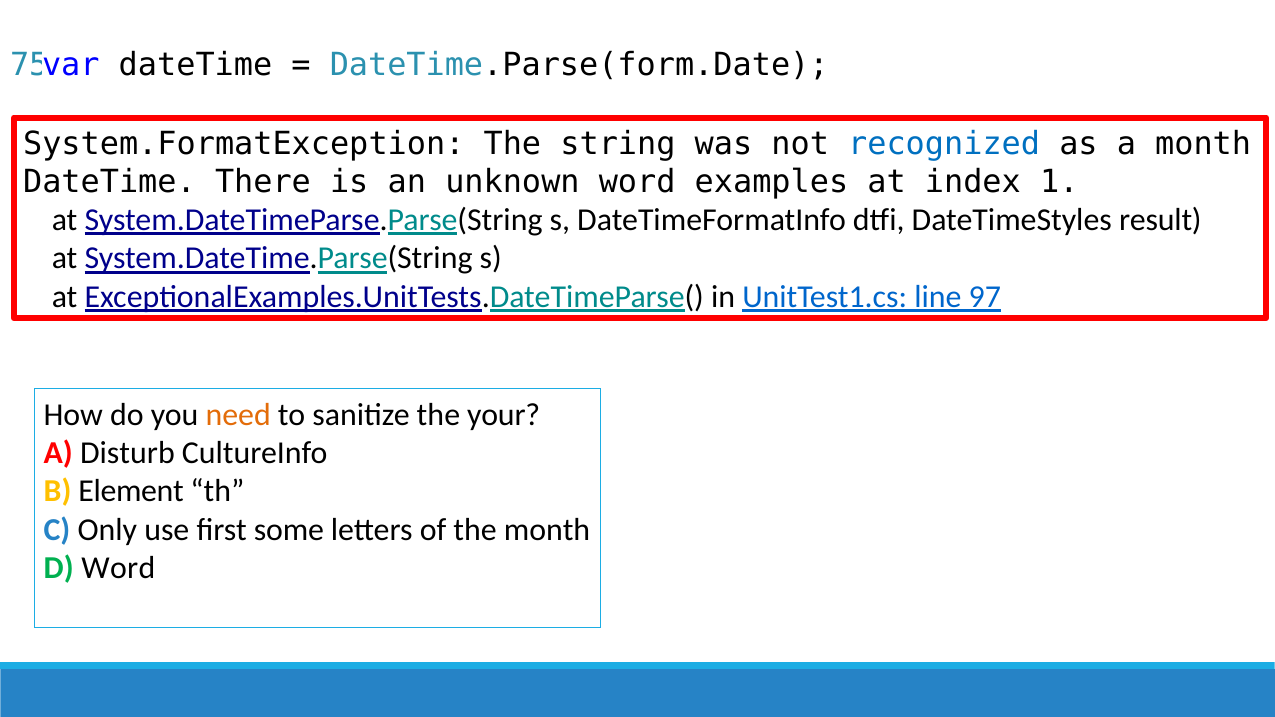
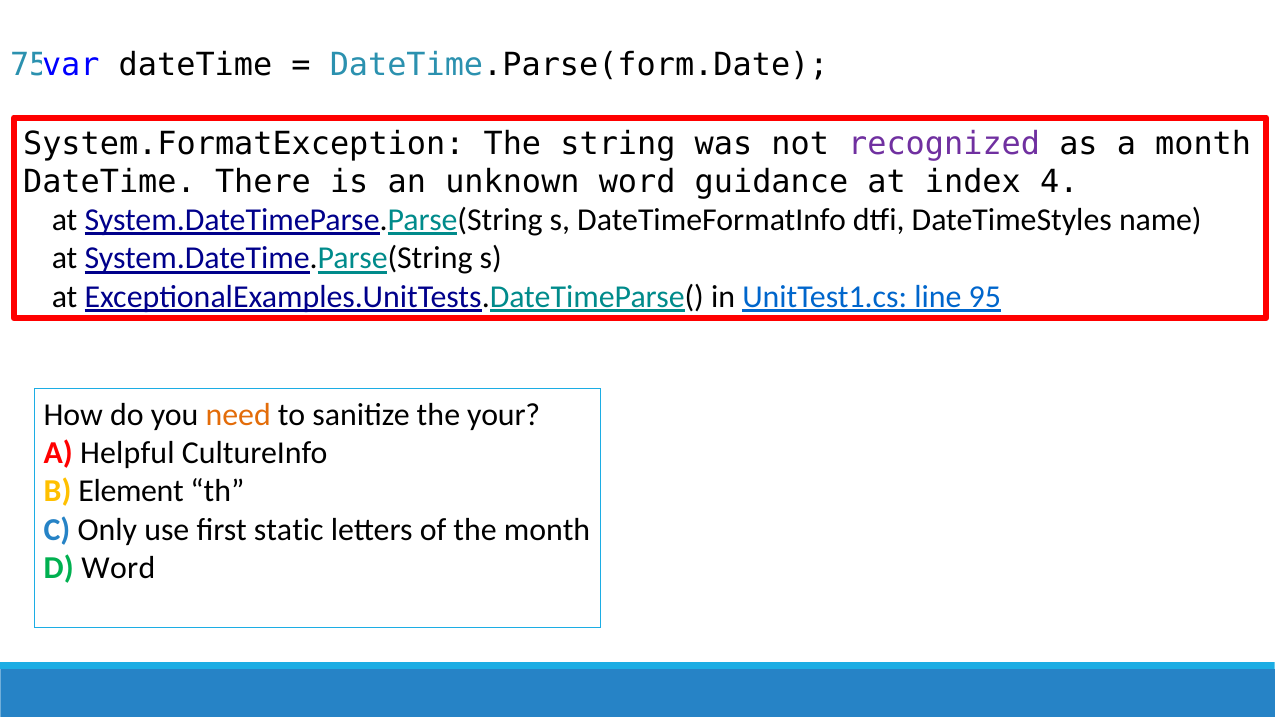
recognized colour: blue -> purple (944, 144)
examples: examples -> guidance (771, 182)
1: 1 -> 4 (1059, 182)
result: result -> name (1160, 220)
97: 97 -> 95 (985, 297)
Disturb: Disturb -> Helpful (127, 453)
some: some -> static (289, 530)
